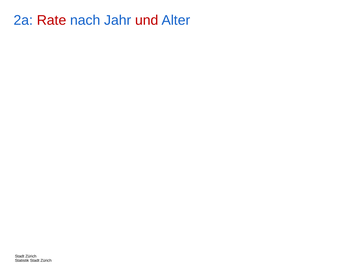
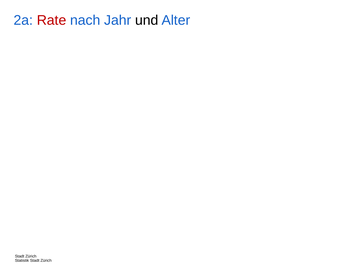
und colour: red -> black (147, 20)
